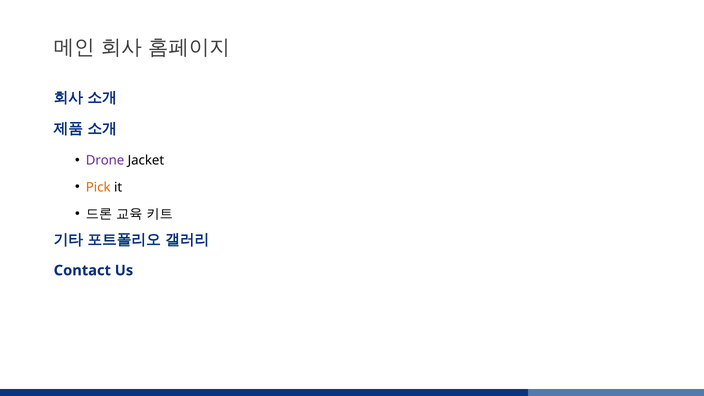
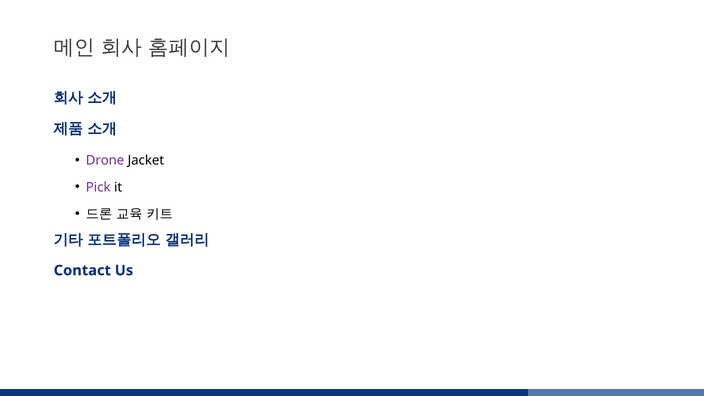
Pick colour: orange -> purple (98, 187)
